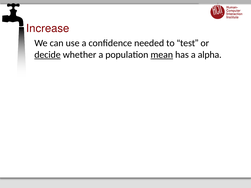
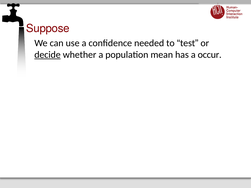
Increase: Increase -> Suppose (48, 29)
mean underline: present -> none (162, 55)
alpha: alpha -> occur (210, 55)
